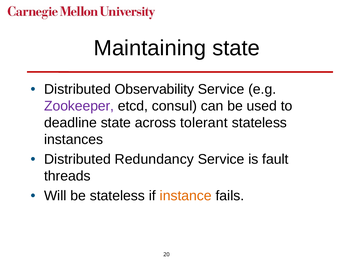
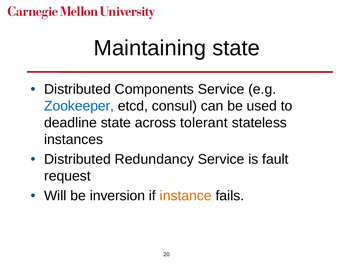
Observability: Observability -> Components (154, 89)
Zookeeper colour: purple -> blue (79, 106)
threads: threads -> request (67, 176)
be stateless: stateless -> inversion (117, 196)
